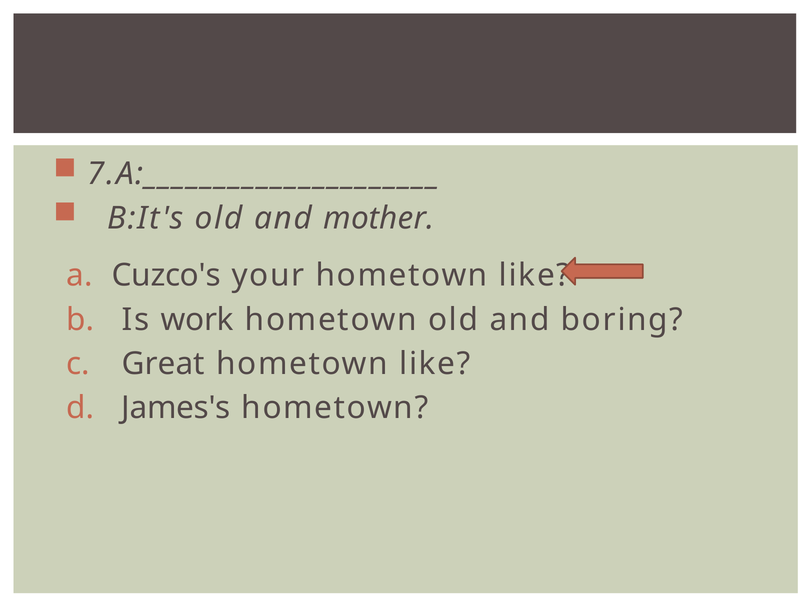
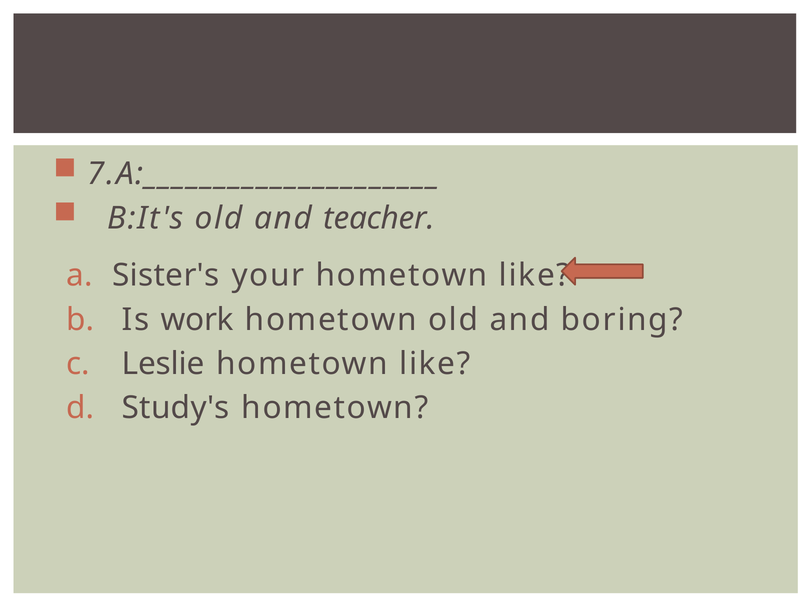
mother: mother -> teacher (379, 218)
Cuzco's: Cuzco's -> Sister's (166, 276)
Great: Great -> Leslie (163, 364)
James's: James's -> Study's (176, 408)
